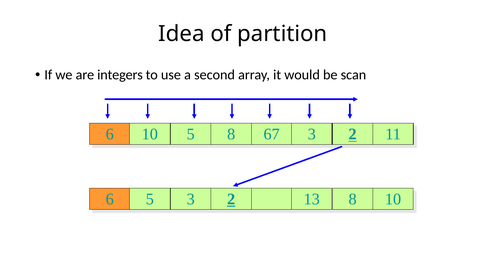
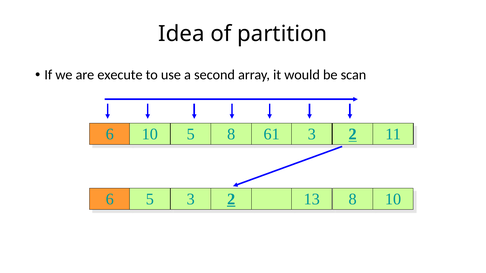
integers: integers -> execute (120, 75)
67: 67 -> 61 (272, 134)
